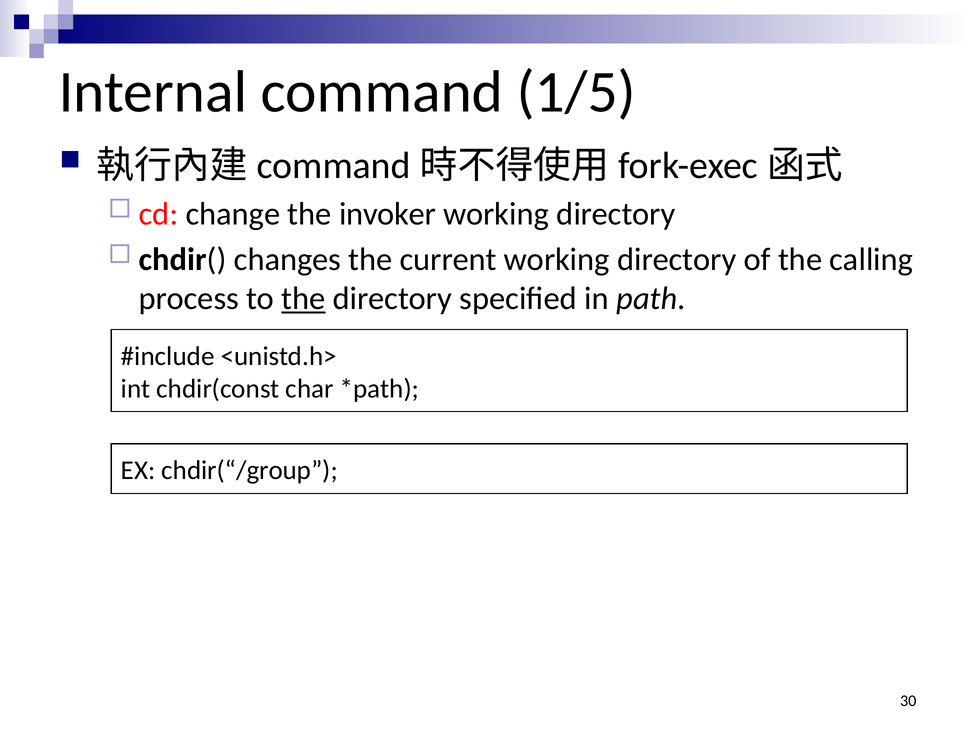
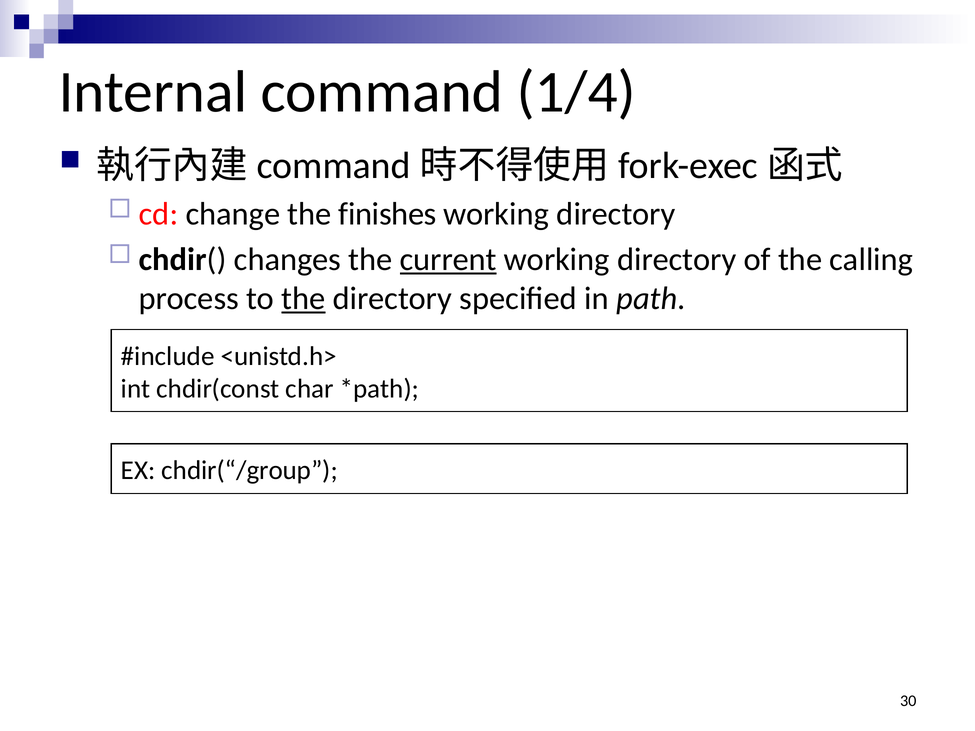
1/5: 1/5 -> 1/4 (576, 92)
invoker: invoker -> finishes (388, 214)
current underline: none -> present (448, 259)
